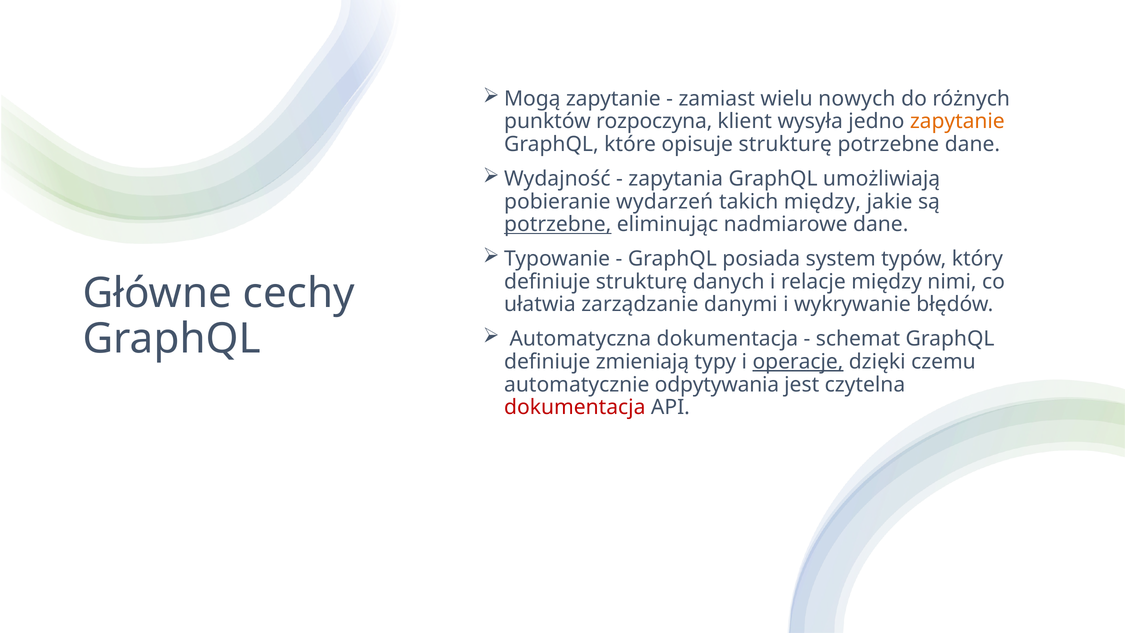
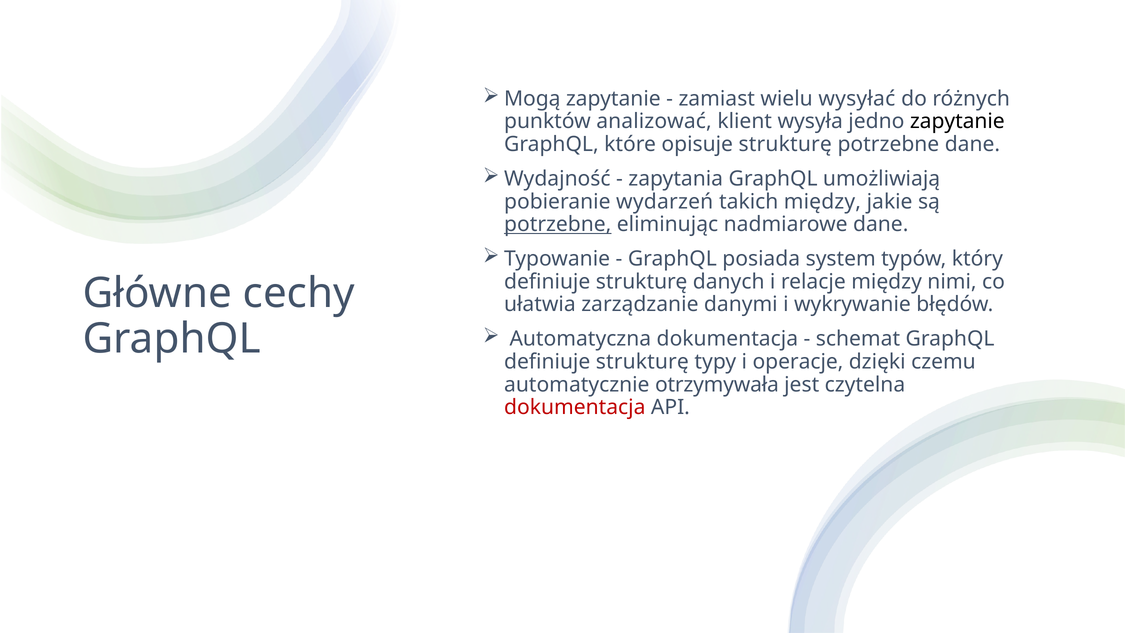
nowych: nowych -> wysyłać (857, 99)
rozpoczyna: rozpoczyna -> analizować (654, 121)
zapytanie colour: orange -> black (957, 121)
zmieniają: zmieniają -> strukturę (642, 362)
operacje underline: present -> none (798, 362)
odpytywania: odpytywania -> otrzymywała (717, 384)
